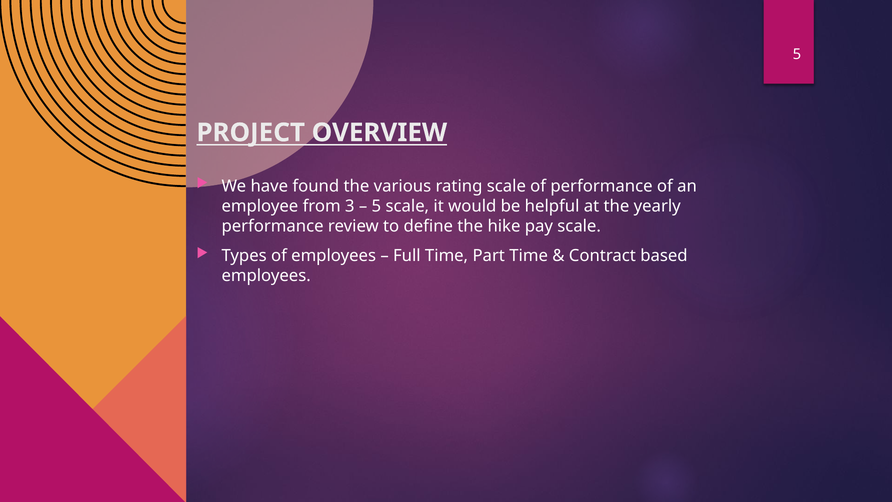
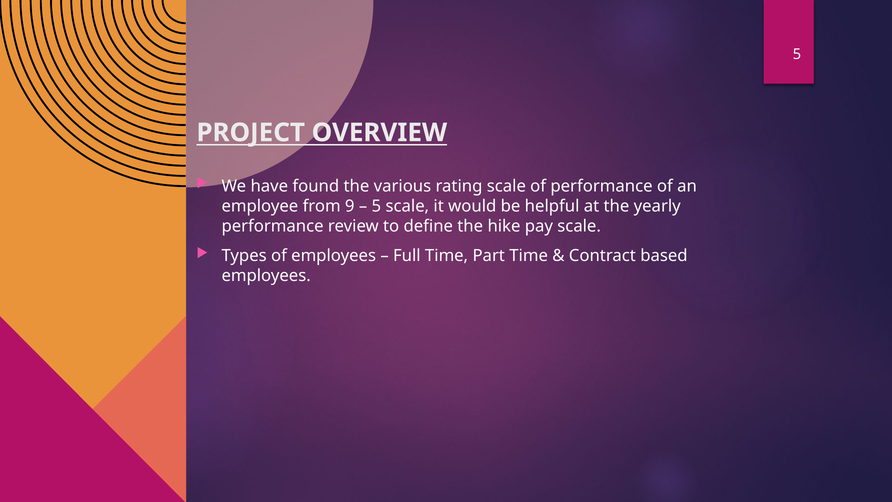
3: 3 -> 9 (350, 206)
